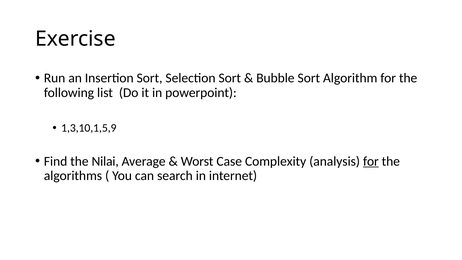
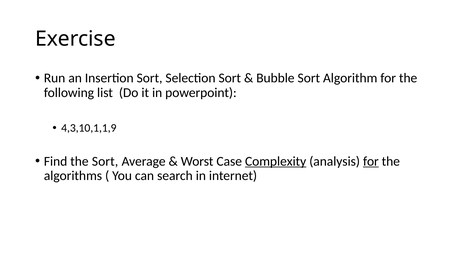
1,3,10,1,5,9: 1,3,10,1,5,9 -> 4,3,10,1,1,9 (89, 128)
the Nilai: Nilai -> Sort (105, 161)
Complexity underline: none -> present (276, 161)
